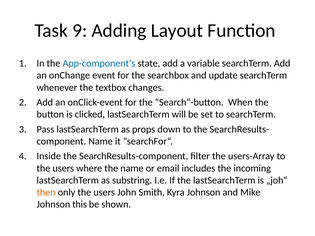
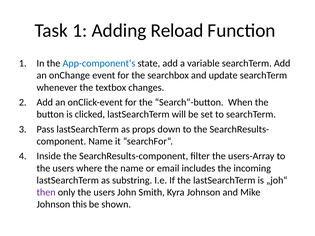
Task 9: 9 -> 1 (80, 30)
Layout: Layout -> Reload (177, 30)
then colour: orange -> purple (46, 193)
